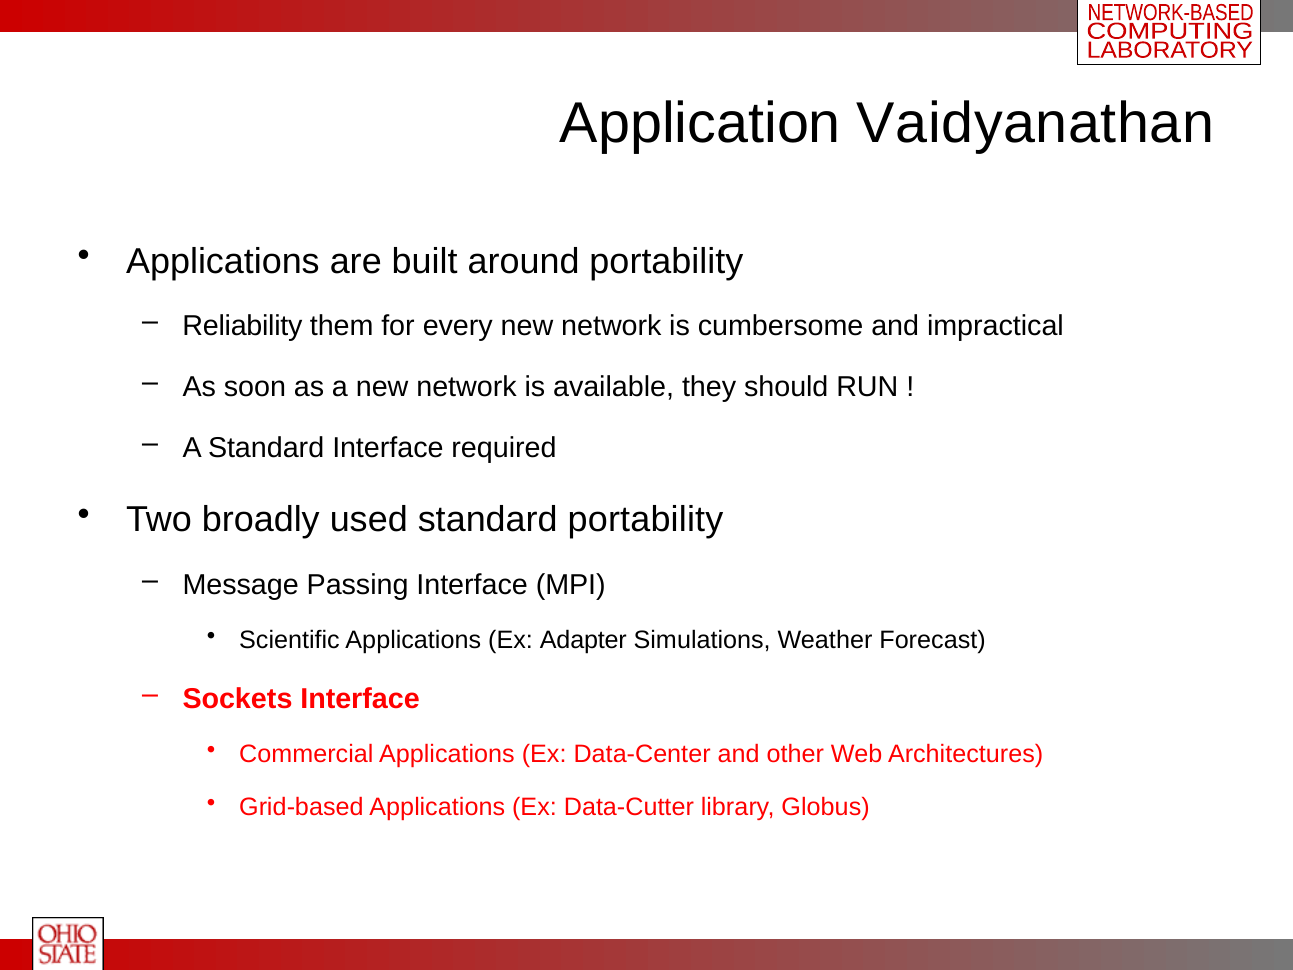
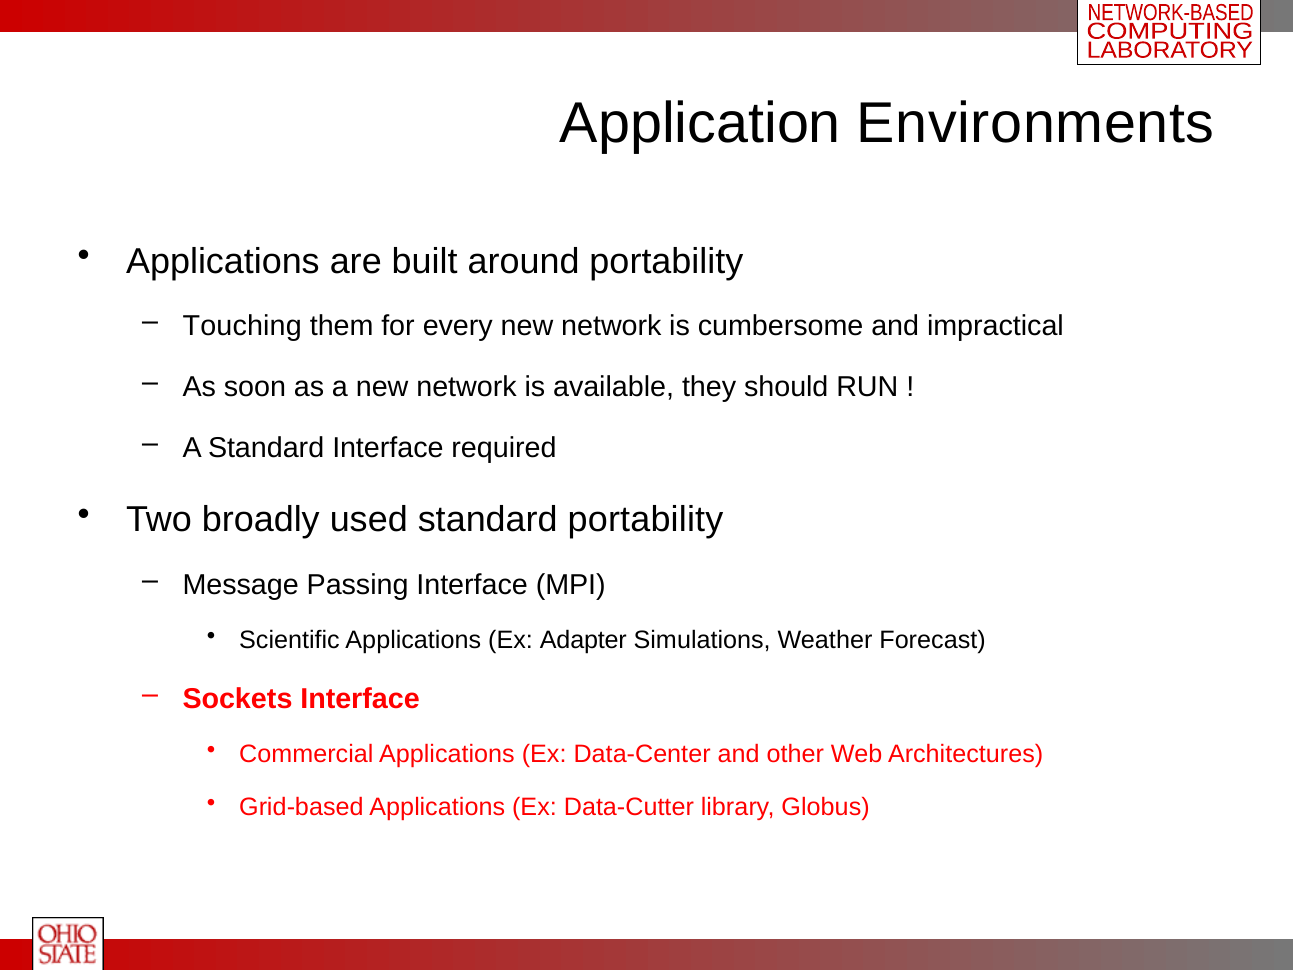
Vaidyanathan: Vaidyanathan -> Environments (1036, 124)
Reliability: Reliability -> Touching (242, 326)
